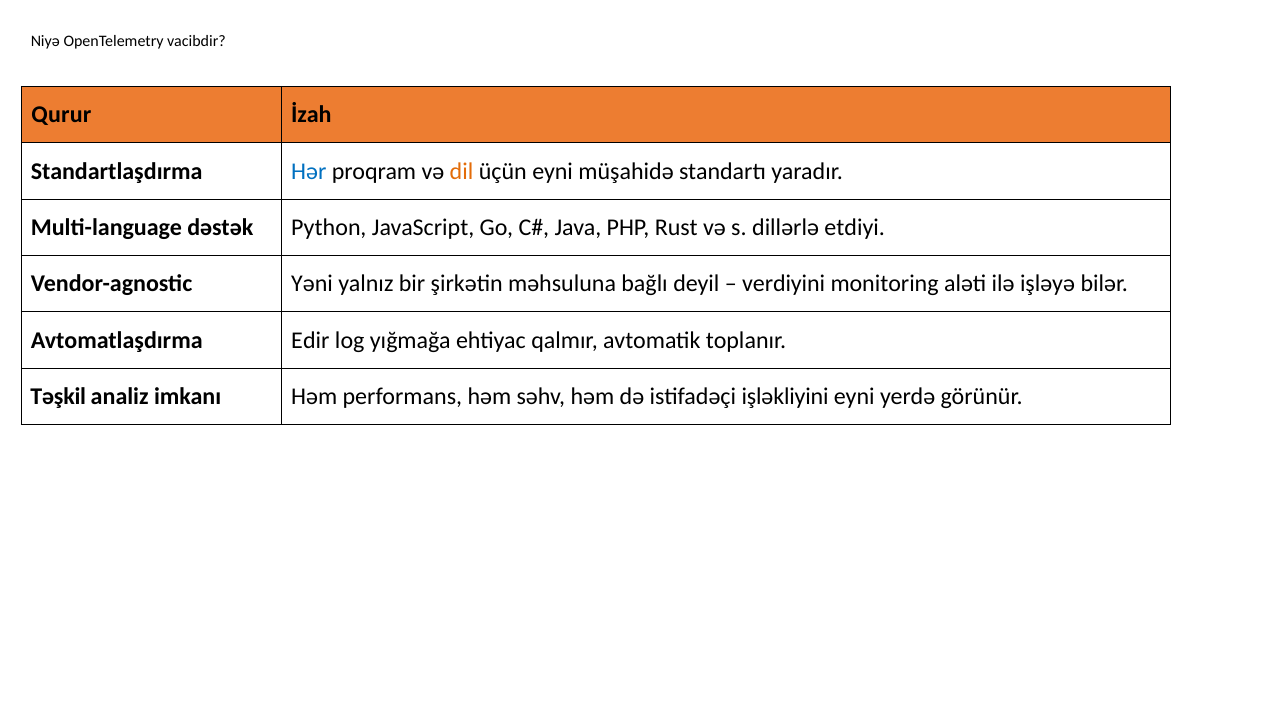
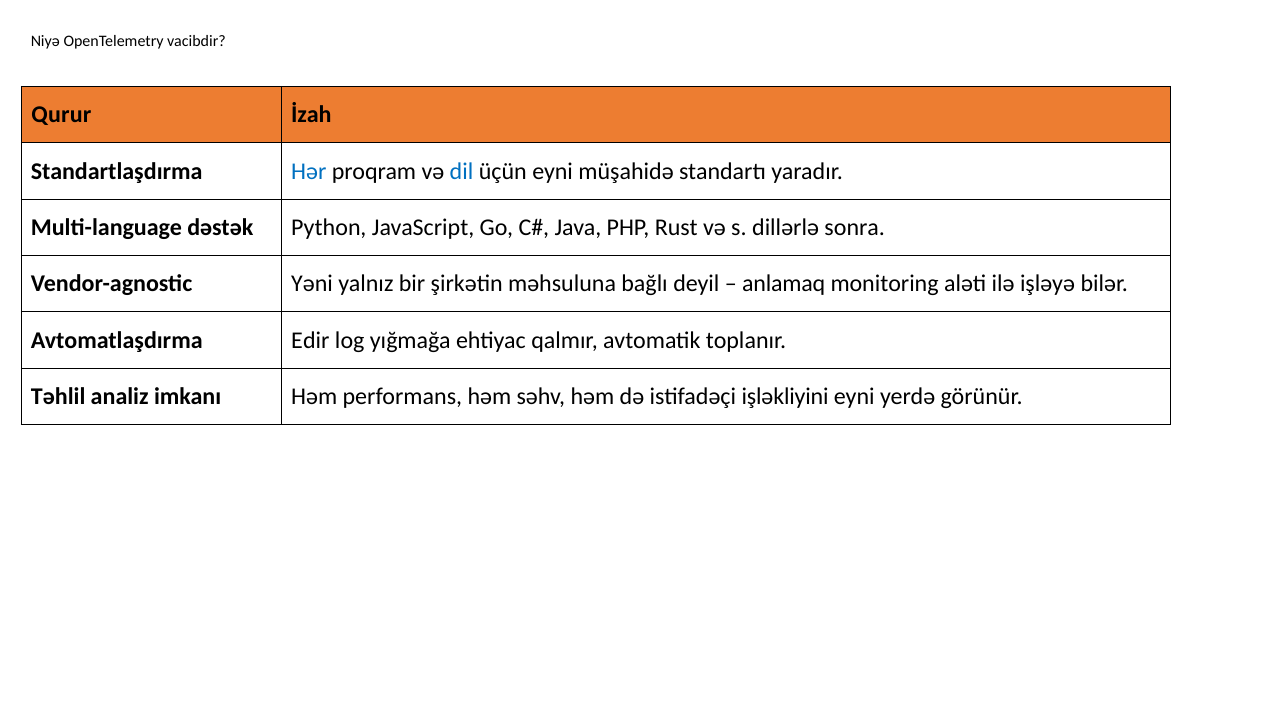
dil colour: orange -> blue (462, 171)
etdiyi: etdiyi -> sonra (855, 228)
verdiyini: verdiyini -> anlamaq (784, 284)
Təşkil: Təşkil -> Təhlil (58, 397)
